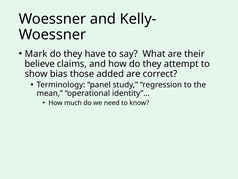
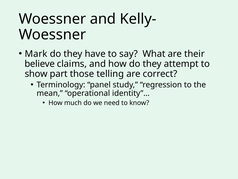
bias: bias -> part (59, 74)
added: added -> telling (110, 74)
